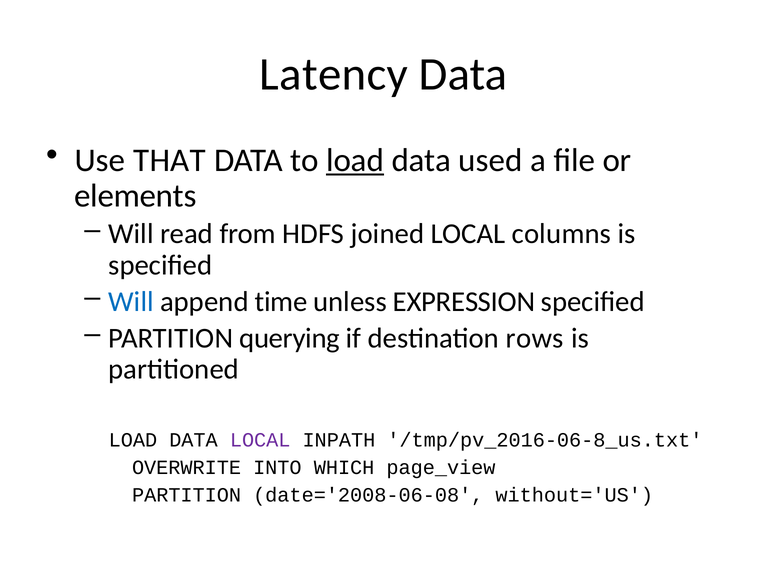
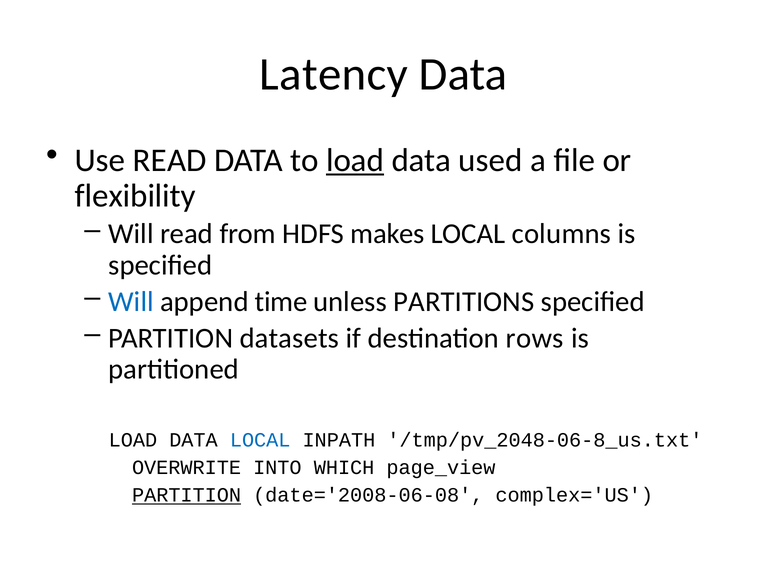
Use THAT: THAT -> READ (170, 160)
elements: elements -> flexibility (135, 196)
joined: joined -> makes (388, 234)
EXPRESSION: EXPRESSION -> PARTITIONS (464, 302)
querying: querying -> datasets (289, 338)
LOCAL colour: purple -> blue (260, 440)
/tmp/pv_2016-06-8_us.txt: /tmp/pv_2016-06-8_us.txt -> /tmp/pv_2048-06-8_us.txt (545, 440)
PARTITION underline: none -> present (187, 495)
without='US: without='US -> complex='US (574, 495)
